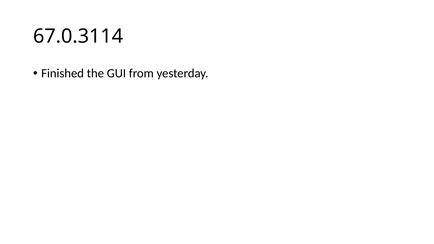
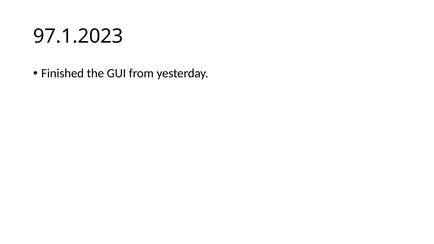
67.0.3114: 67.0.3114 -> 97.1.2023 (78, 36)
